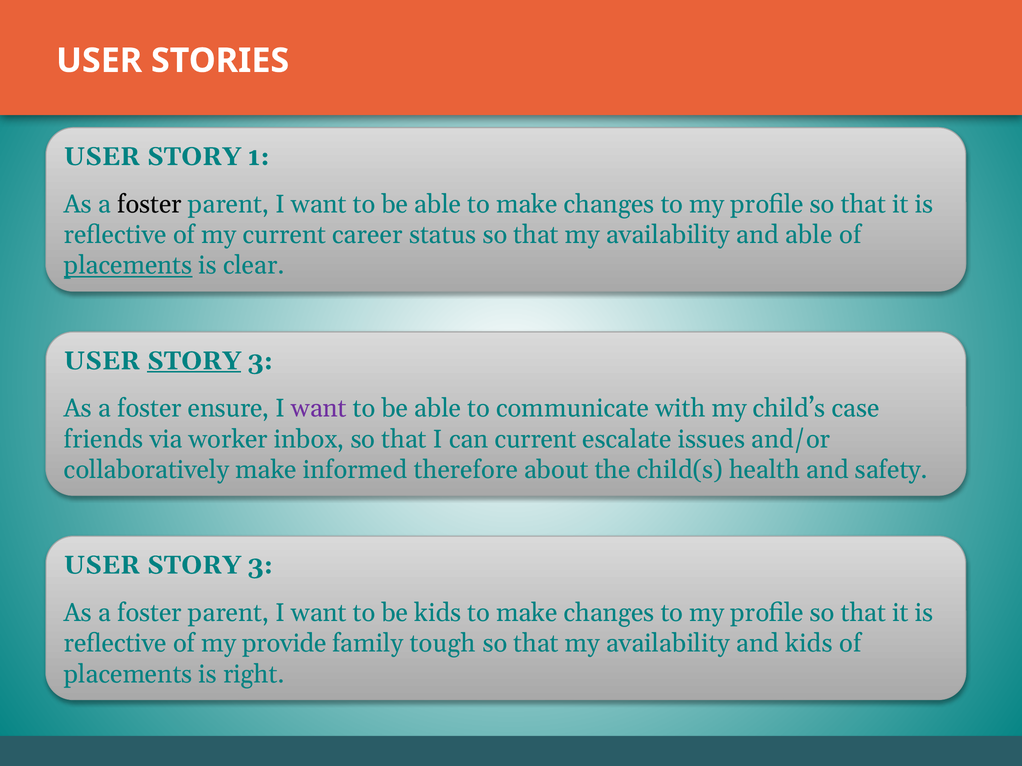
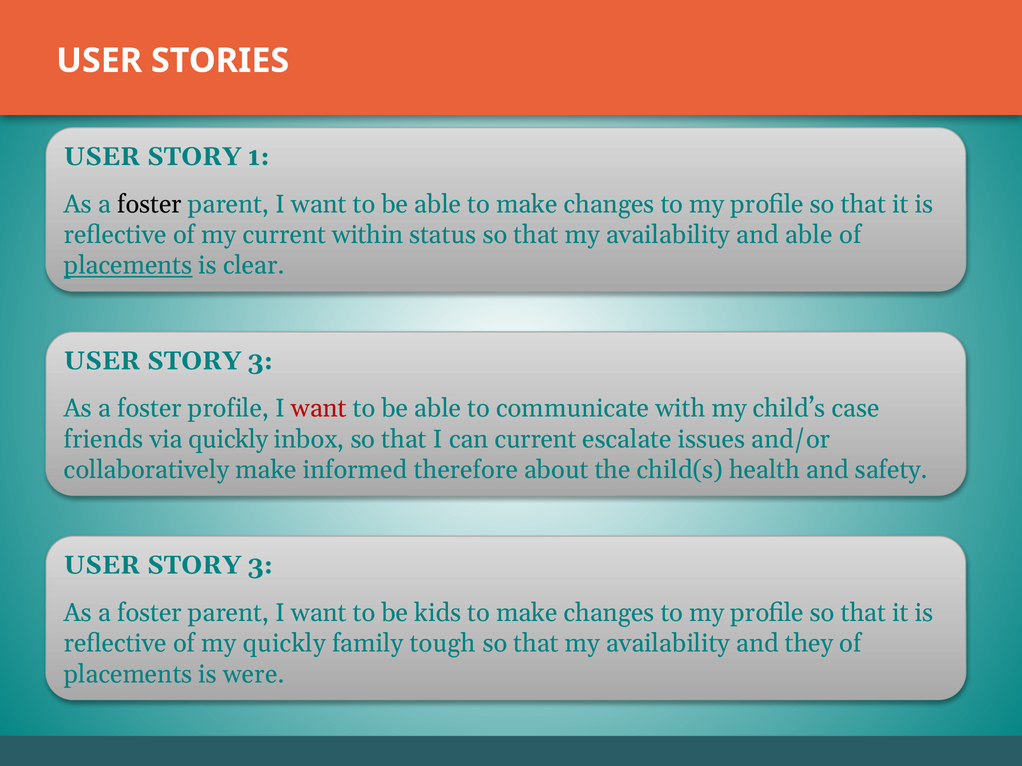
career: career -> within (368, 235)
STORY underline: present -> none (194, 361)
foster ensure: ensure -> profile (228, 409)
want colour: purple -> red (319, 409)
via worker: worker -> quickly (228, 439)
my provide: provide -> quickly (284, 644)
and kids: kids -> they (809, 644)
right: right -> were (254, 675)
